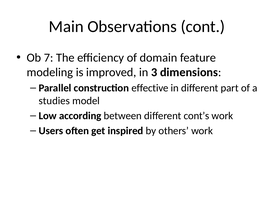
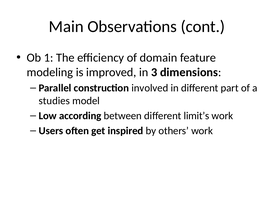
7: 7 -> 1 (49, 57)
effective: effective -> involved (150, 88)
cont’s: cont’s -> limit’s (196, 116)
